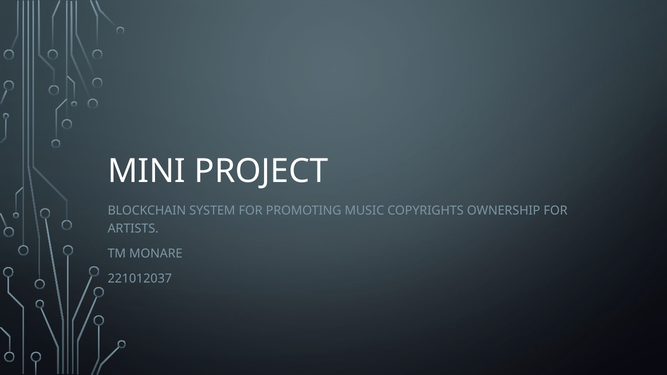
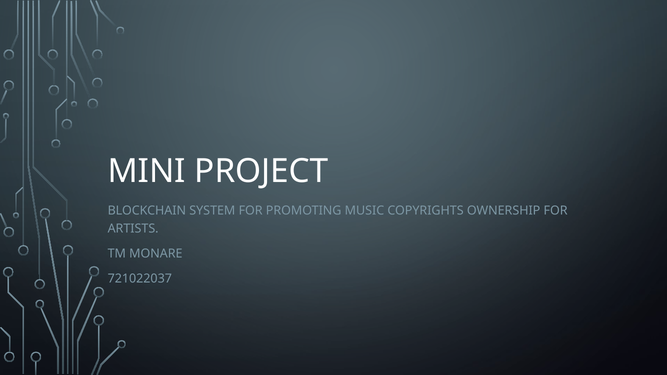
221012037: 221012037 -> 721022037 (140, 279)
